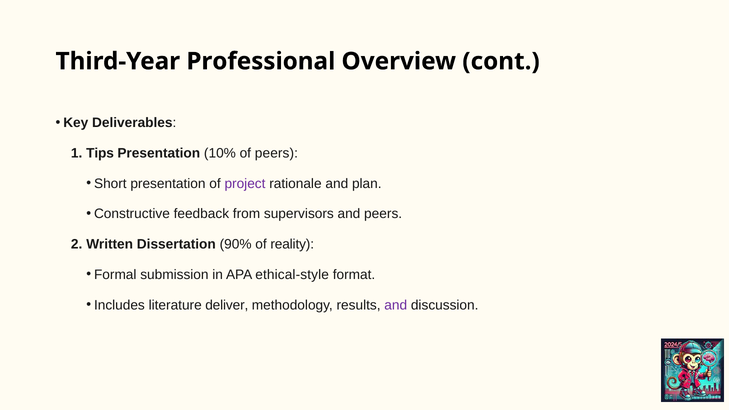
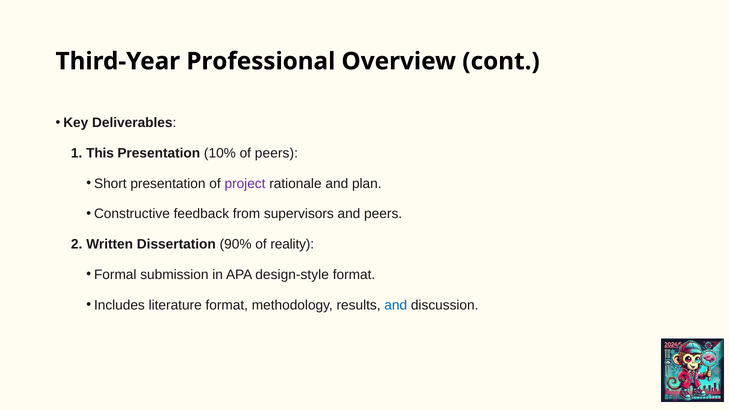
Tips: Tips -> This (100, 153)
ethical-style: ethical-style -> design-style (292, 275)
literature deliver: deliver -> format (227, 305)
and colour: purple -> blue (396, 305)
